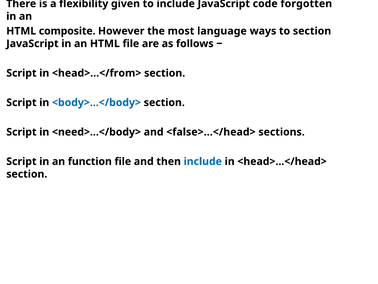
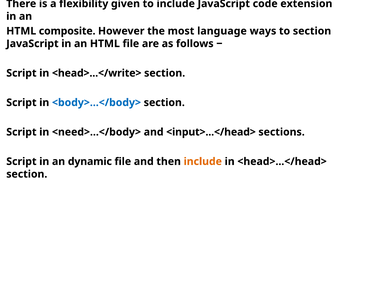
forgotten: forgotten -> extension (306, 4)
<head>...</from>: <head>...</from> -> <head>...</write> (97, 73)
<false>...</head>: <false>...</head> -> <input>...</head> (211, 132)
function: function -> dynamic (90, 161)
include colour: blue -> orange (203, 161)
